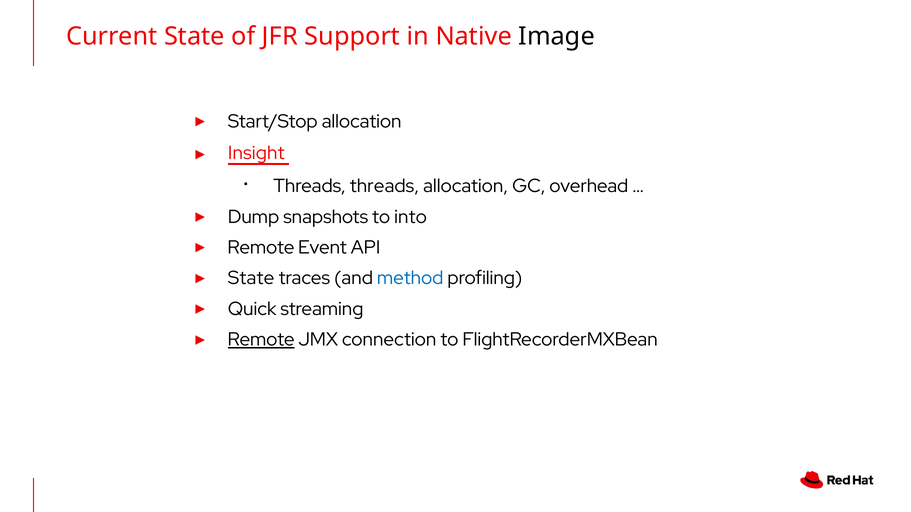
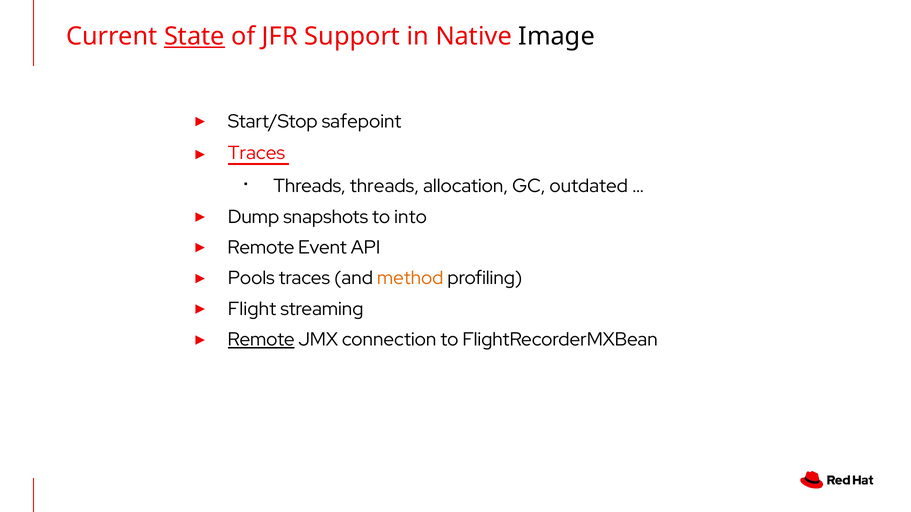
State underline: none -> present (194, 36)
Start/Stop allocation: allocation -> safepoint (362, 122)
Insight: Insight -> Traces (256, 153)
overhead: overhead -> outdated (589, 186)
State: State -> Pools (251, 278)
method colour: blue -> orange (410, 278)
Quick: Quick -> Flight (252, 309)
